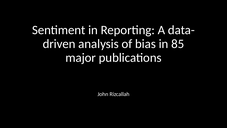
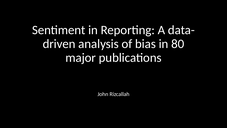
85: 85 -> 80 (178, 44)
